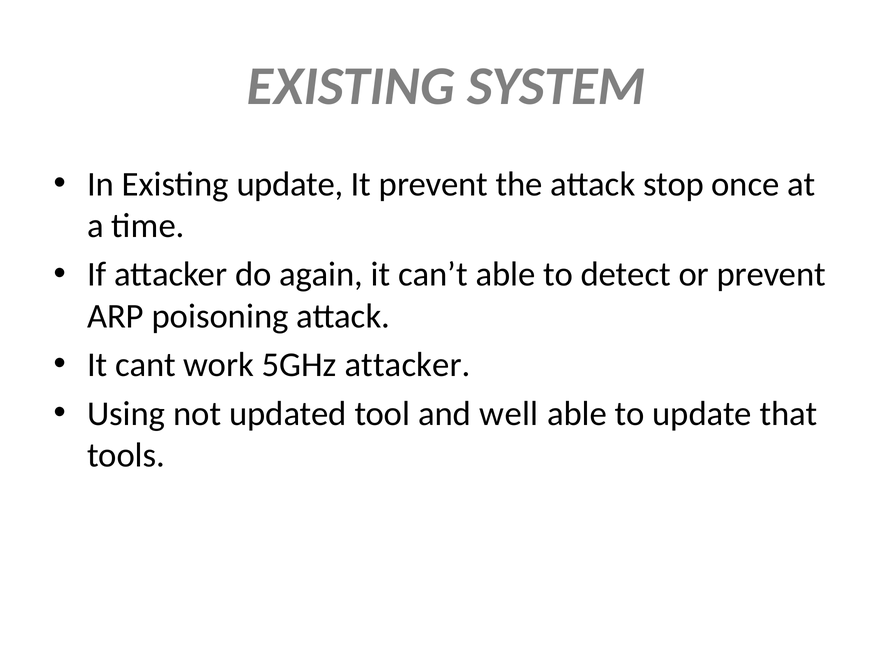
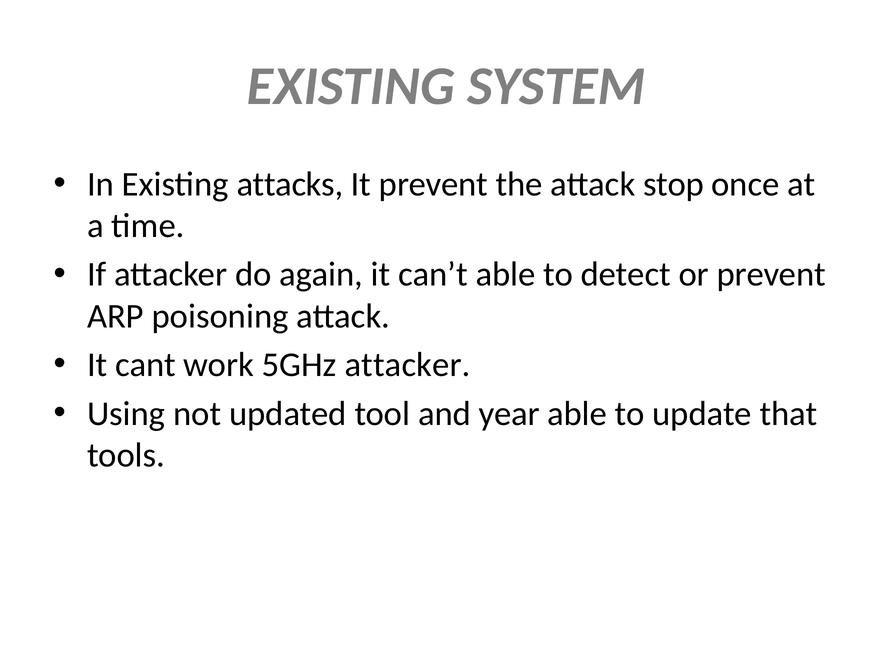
Existing update: update -> attacks (290, 184)
well: well -> year (509, 413)
